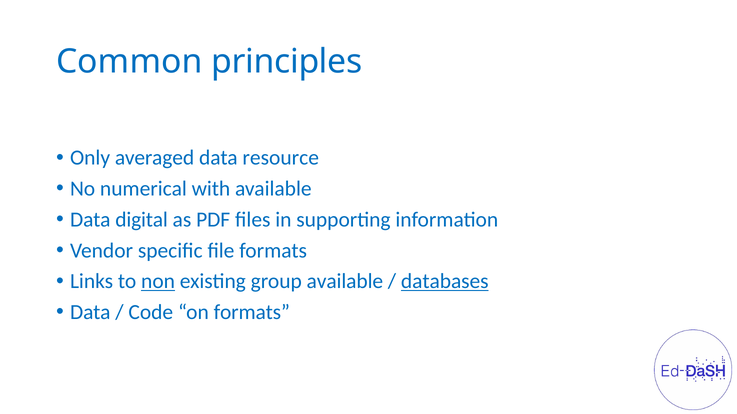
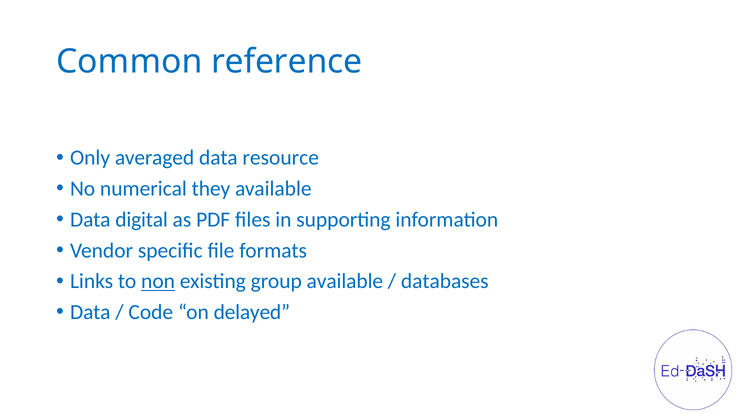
principles: principles -> reference (287, 62)
with: with -> they (211, 189)
databases underline: present -> none (445, 282)
on formats: formats -> delayed (252, 313)
